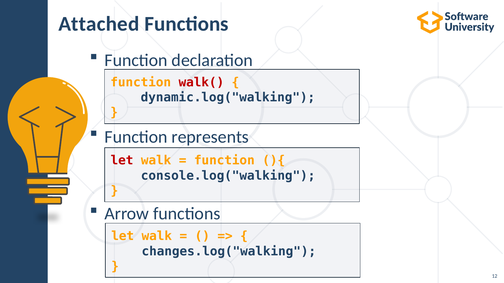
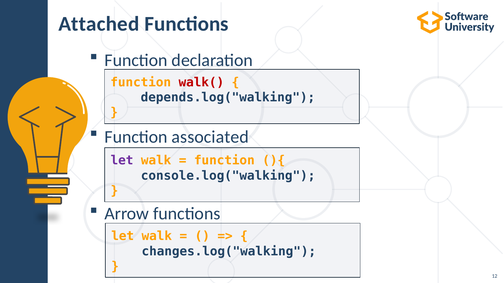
dynamic.log("walking: dynamic.log("walking -> depends.log("walking (228, 98)
represents: represents -> associated (210, 137)
let colour: red -> purple (122, 161)
